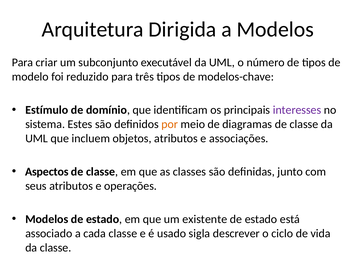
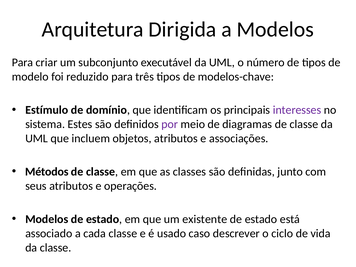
por colour: orange -> purple (170, 124)
Aspectos: Aspectos -> Métodos (47, 172)
sigla: sigla -> caso (199, 233)
